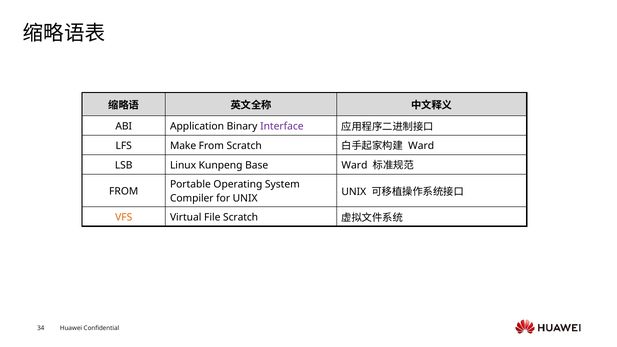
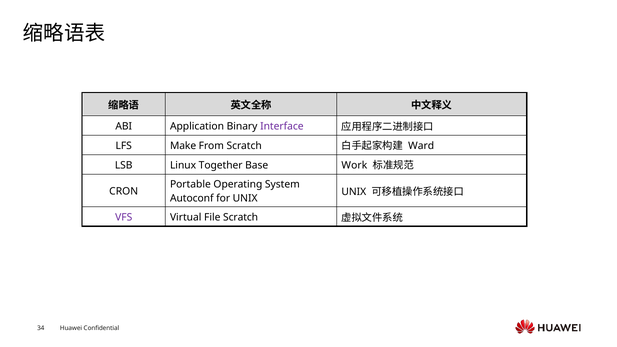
Kunpeng: Kunpeng -> Together (221, 165)
Base Ward: Ward -> Work (354, 166)
FROM: FROM -> CRON (124, 191)
Compiler: Compiler -> Autoconf (192, 198)
VFS colour: orange -> purple (124, 217)
